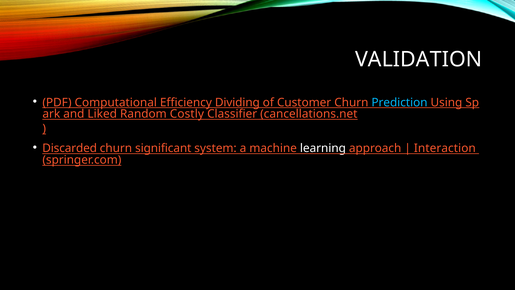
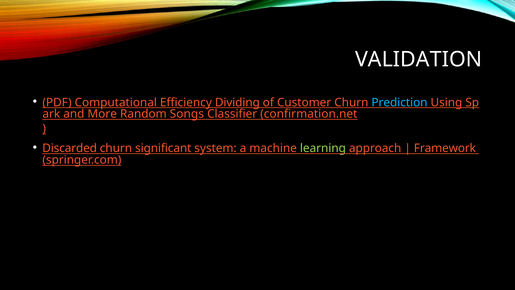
Liked: Liked -> More (102, 114)
Costly: Costly -> Songs (187, 114)
cancellations.net: cancellations.net -> confirmation.net (309, 114)
learning colour: white -> light green (323, 148)
Interaction: Interaction -> Framework (445, 148)
